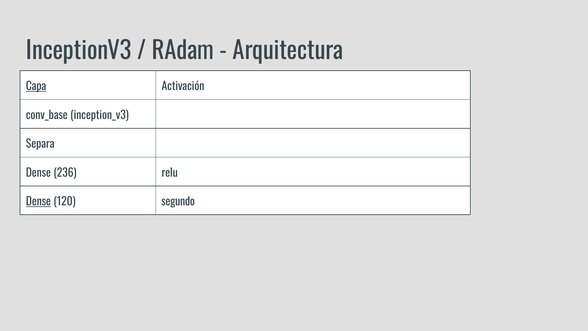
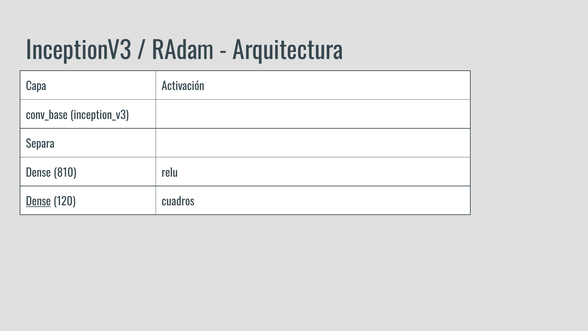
Capa underline: present -> none (36, 86)
236: 236 -> 810 (65, 173)
segundo: segundo -> cuadros (178, 202)
